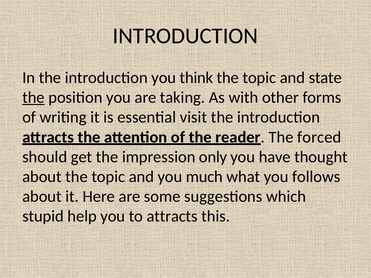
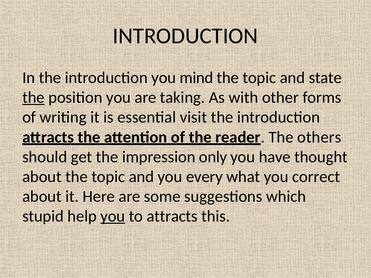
think: think -> mind (196, 78)
forced: forced -> others (319, 137)
much: much -> every (204, 177)
follows: follows -> correct (316, 177)
you underline: none -> present (113, 216)
